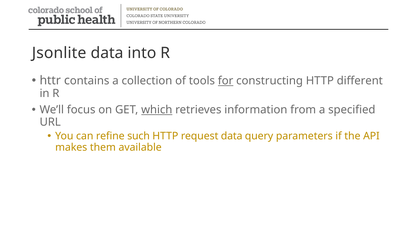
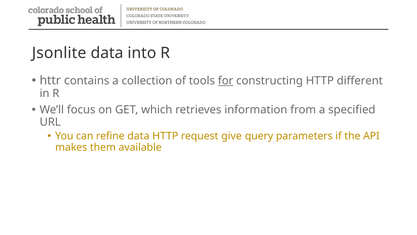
which underline: present -> none (157, 110)
refine such: such -> data (138, 136)
request data: data -> give (232, 136)
